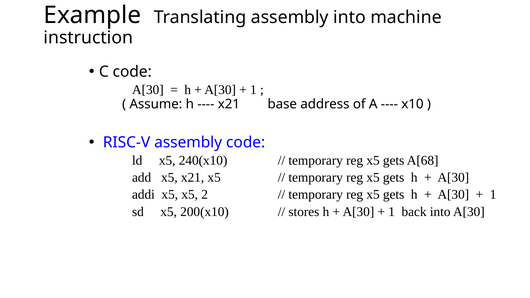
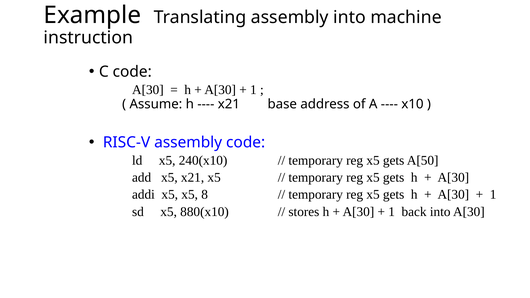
A[68: A[68 -> A[50 (423, 161)
2: 2 -> 8 (205, 195)
200(x10: 200(x10 -> 880(x10 (205, 212)
